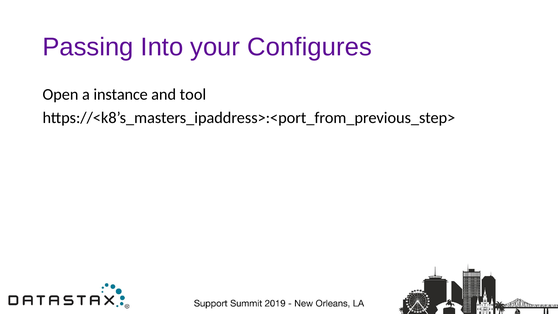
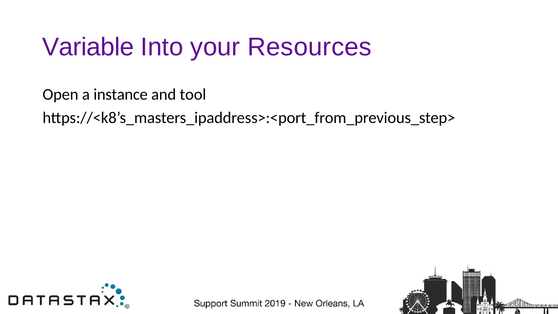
Passing: Passing -> Variable (88, 47)
Configures: Configures -> Resources (310, 47)
